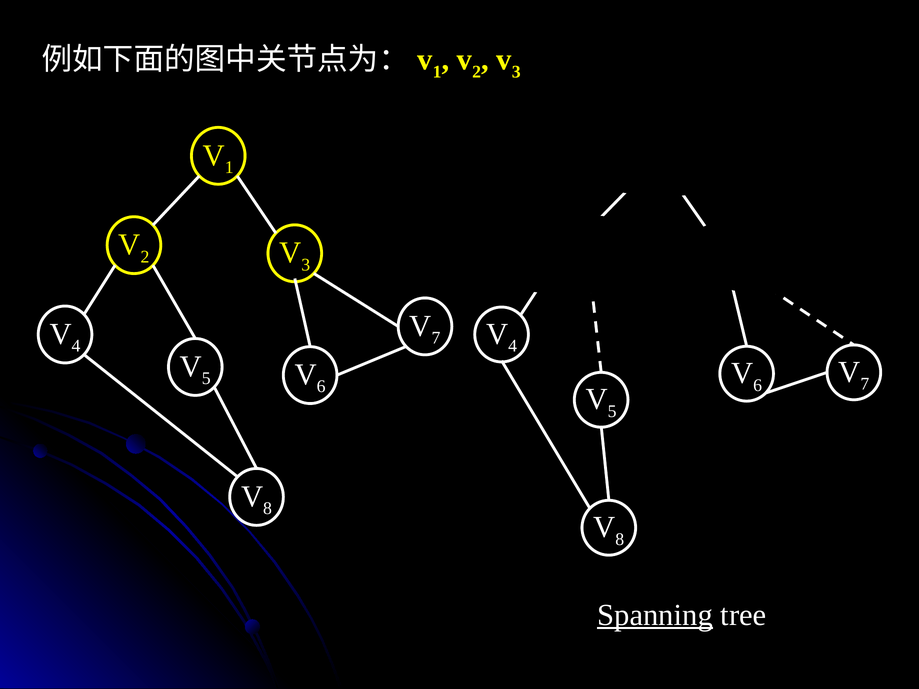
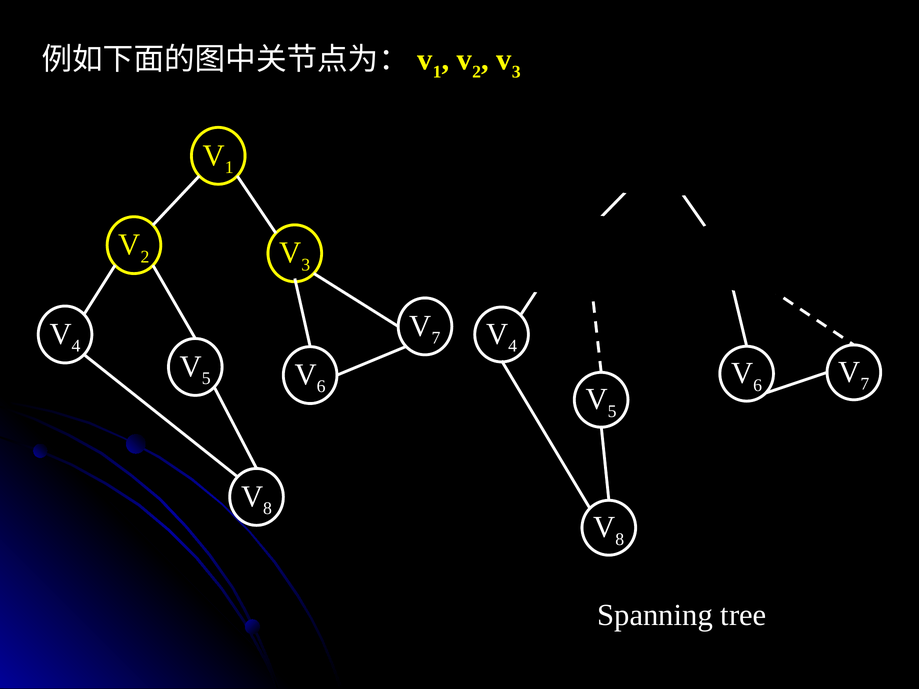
Spanning underline: present -> none (655, 615)
